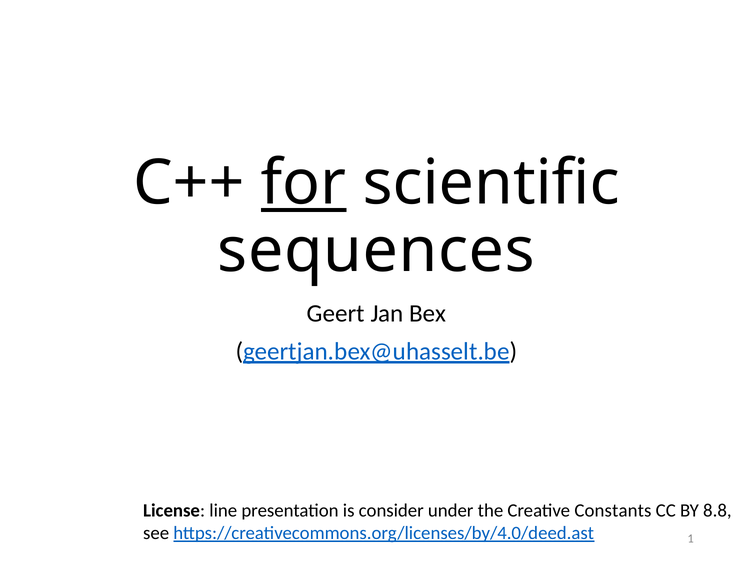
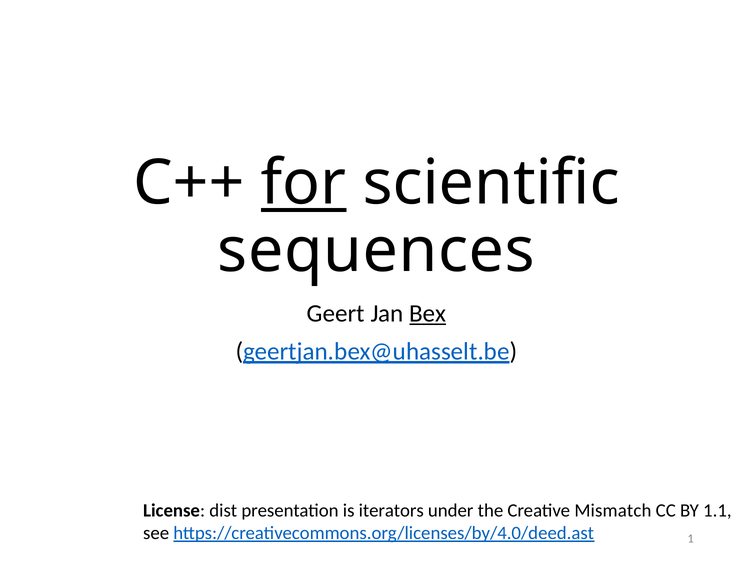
Bex underline: none -> present (428, 314)
line: line -> dist (223, 511)
consider: consider -> iterators (391, 511)
Constants: Constants -> Mismatch (613, 511)
8.8: 8.8 -> 1.1 (717, 511)
